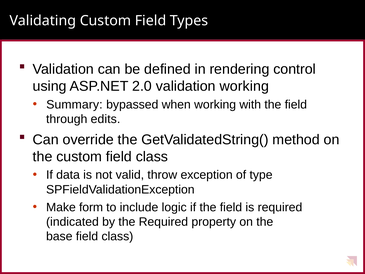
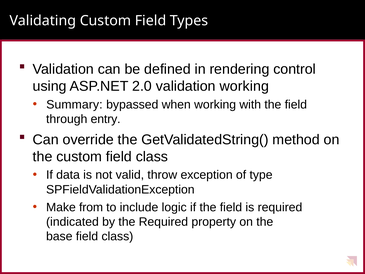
edits: edits -> entry (106, 119)
form: form -> from (91, 207)
